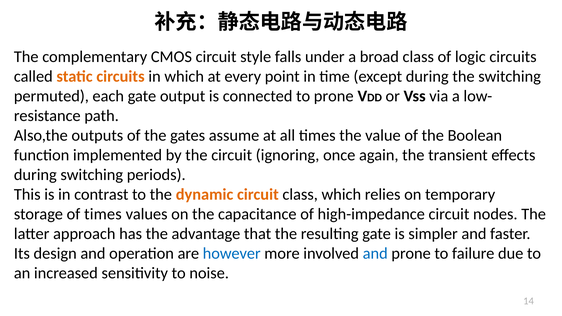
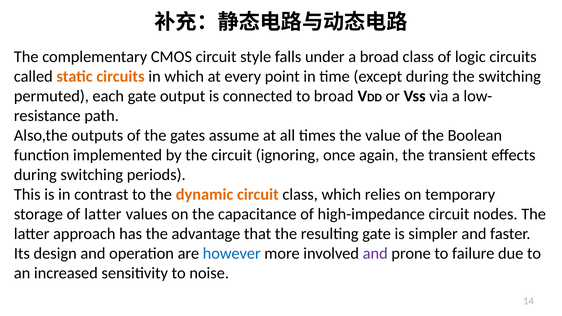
to prone: prone -> broad (334, 96)
of times: times -> latter (103, 214)
and colour: blue -> purple (375, 253)
